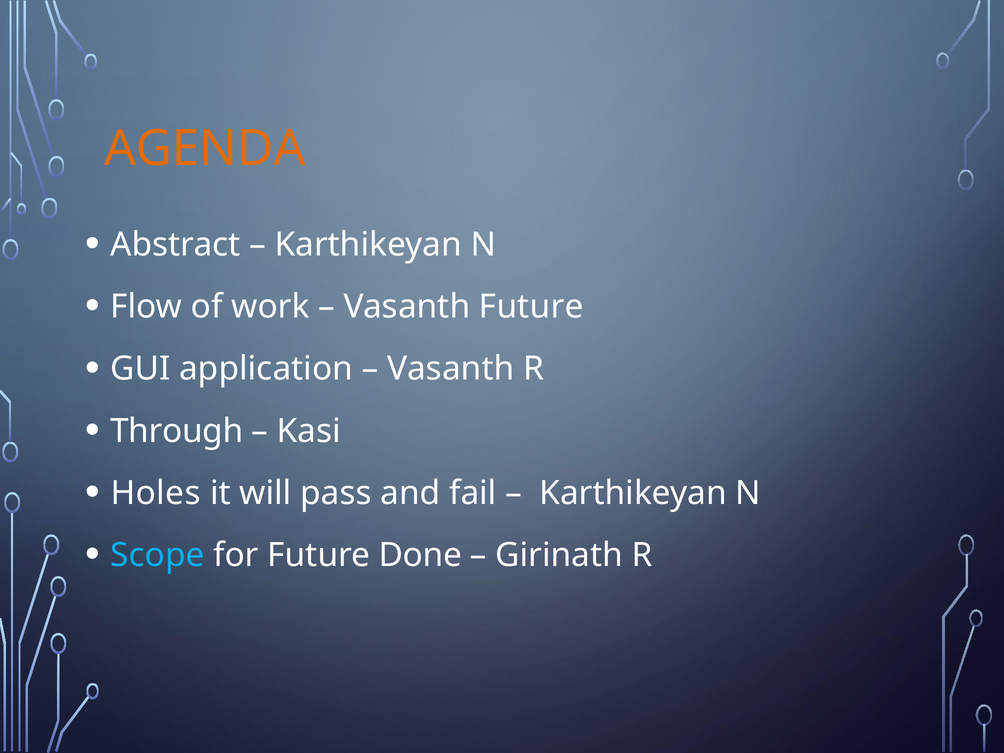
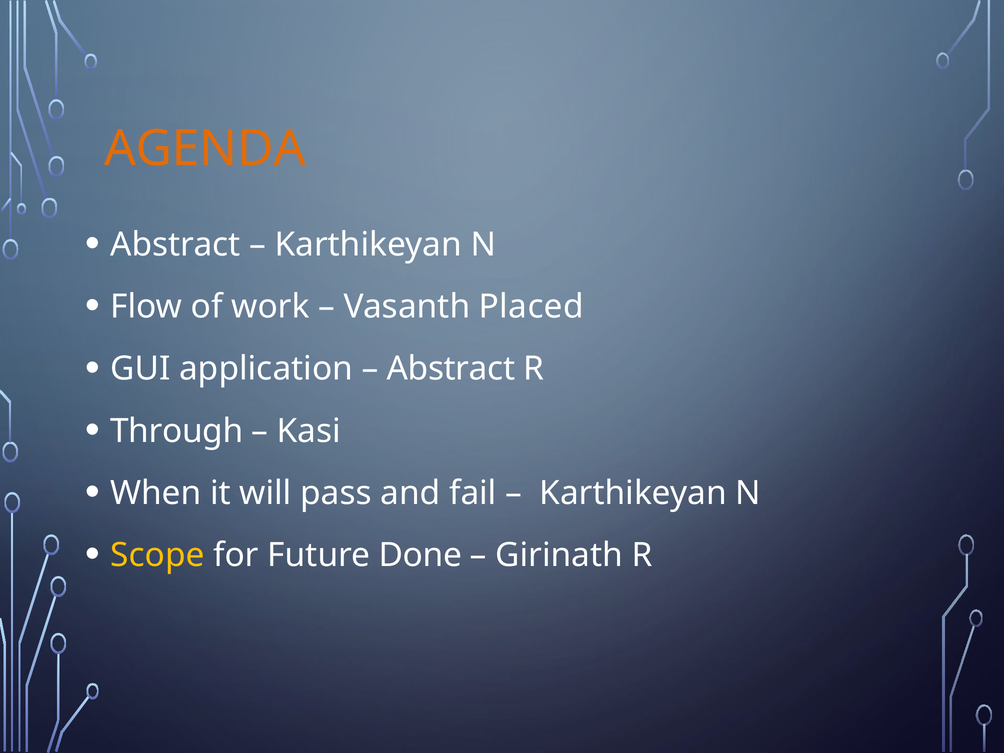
Vasanth Future: Future -> Placed (531, 307)
Vasanth: Vasanth -> Abstract (451, 369)
Holes: Holes -> When (156, 493)
Scope colour: light blue -> yellow (157, 555)
